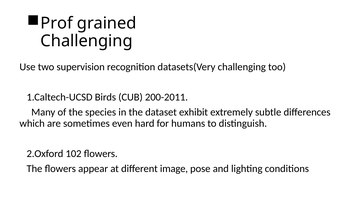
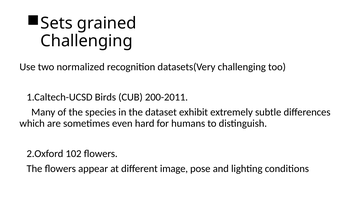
Prof: Prof -> Sets (57, 23)
supervision: supervision -> normalized (81, 67)
